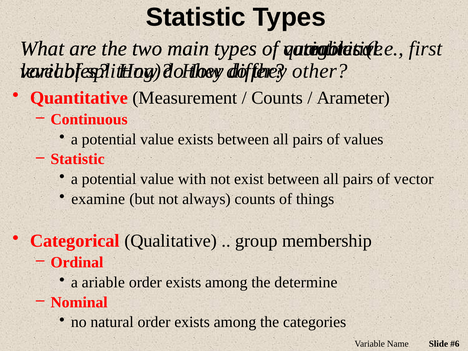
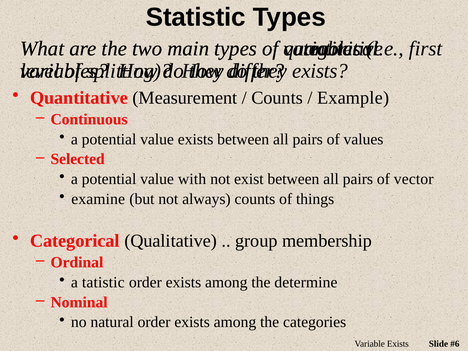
other: other -> exists (320, 71)
Arameter: Arameter -> Example (353, 98)
Statistic: Statistic -> Selected (78, 159)
ariable: ariable -> tatistic (103, 282)
Variable Name: Name -> Exists (398, 344)
